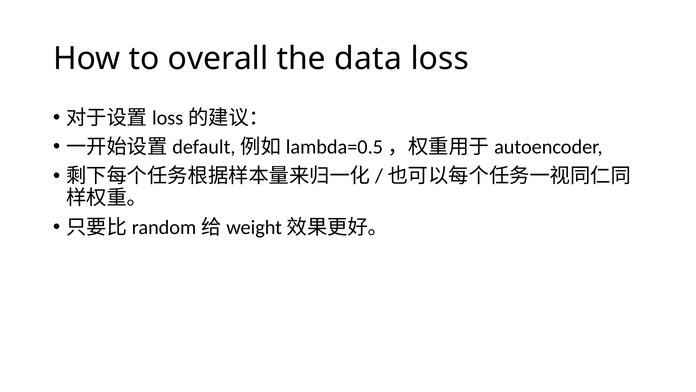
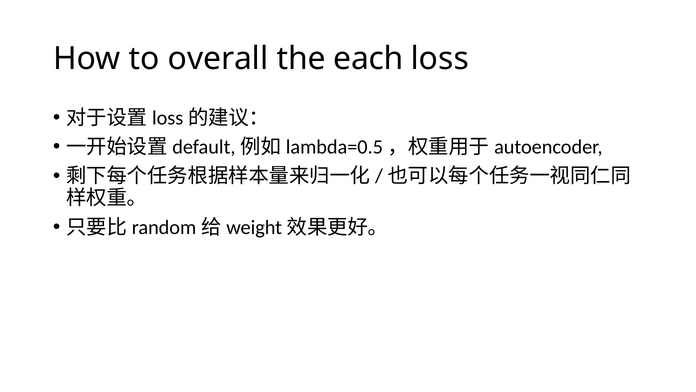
data: data -> each (368, 58)
